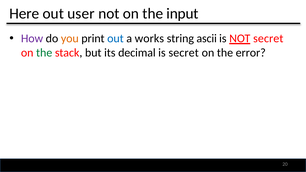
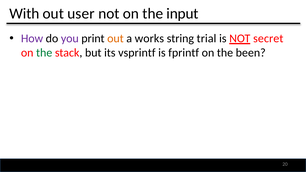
Here: Here -> With (24, 14)
you colour: orange -> purple (70, 39)
out colour: blue -> orange (115, 39)
ascii: ascii -> trial (207, 39)
decimal: decimal -> vsprintf (137, 53)
is secret: secret -> fprintf (184, 53)
error: error -> been (251, 53)
